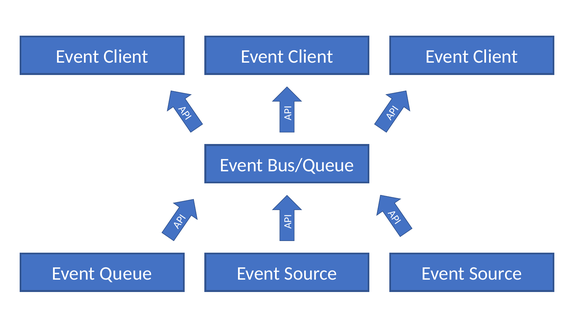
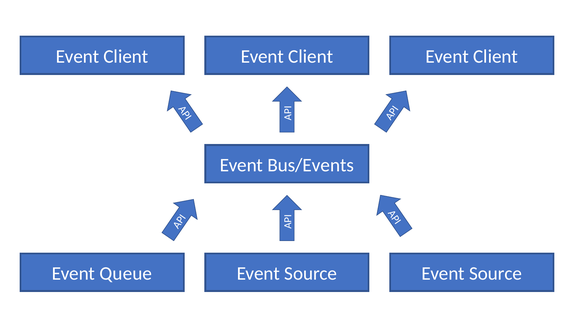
Bus/Queue: Bus/Queue -> Bus/Events (311, 165)
